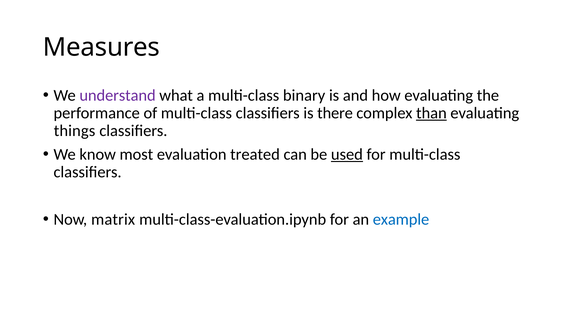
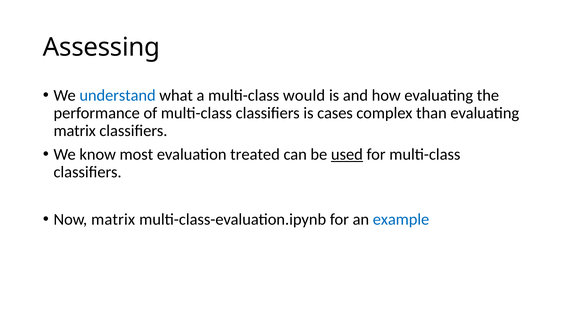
Measures: Measures -> Assessing (102, 47)
understand colour: purple -> blue (118, 95)
binary: binary -> would (304, 95)
there: there -> cases (335, 113)
than underline: present -> none (431, 113)
things: things -> matrix (75, 131)
